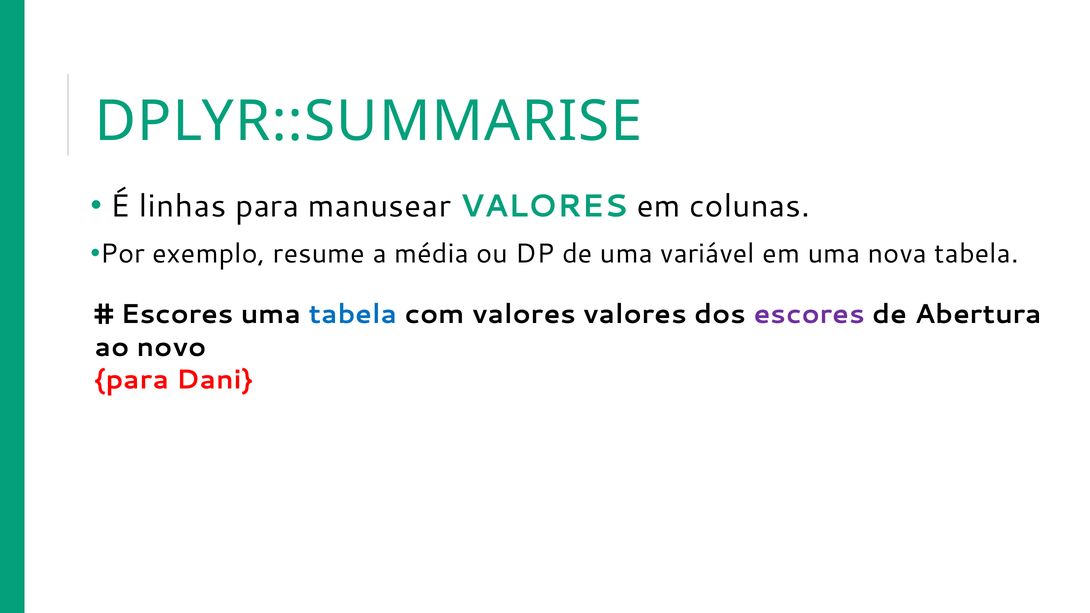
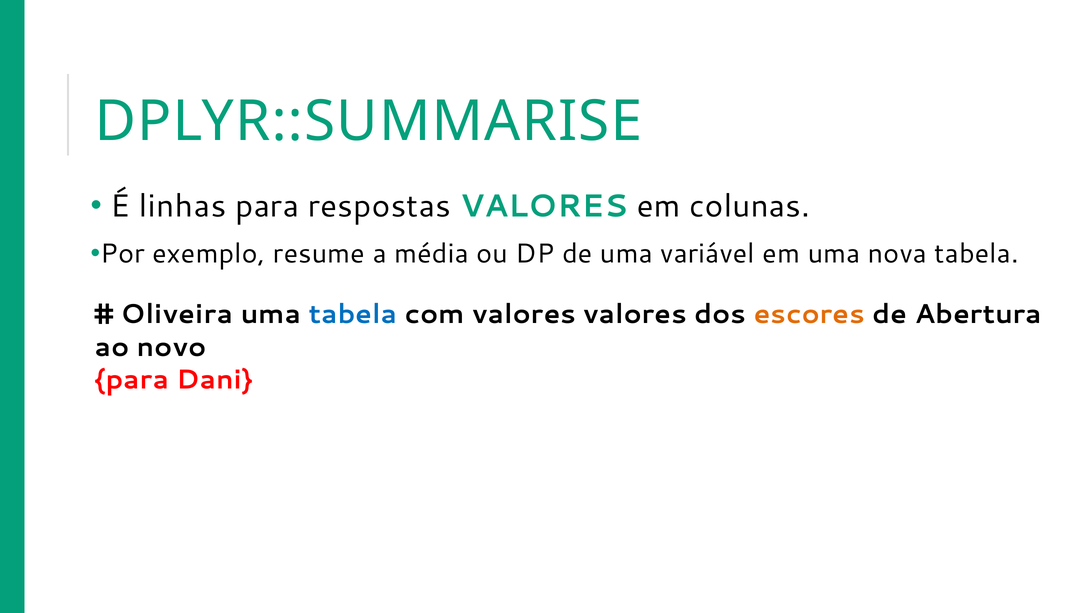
manusear: manusear -> respostas (379, 206)
Escores: Escores -> Oliveira (177, 314)
escores colour: purple -> orange (809, 314)
